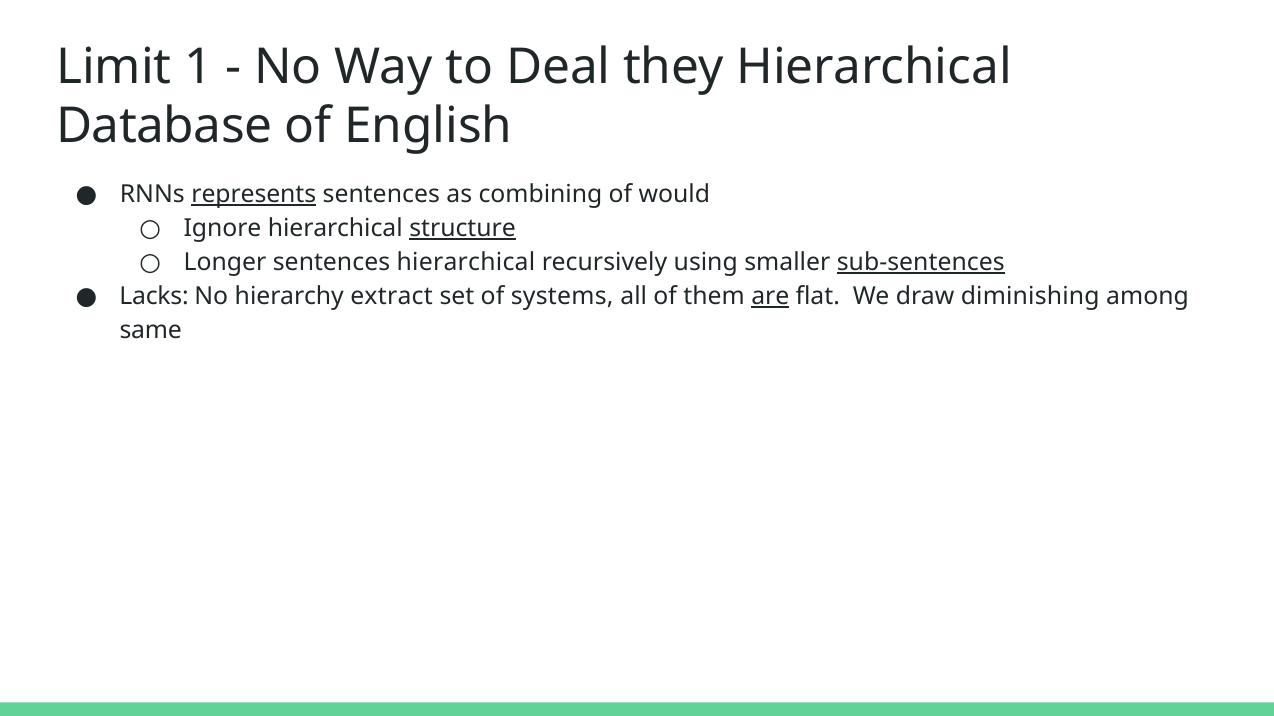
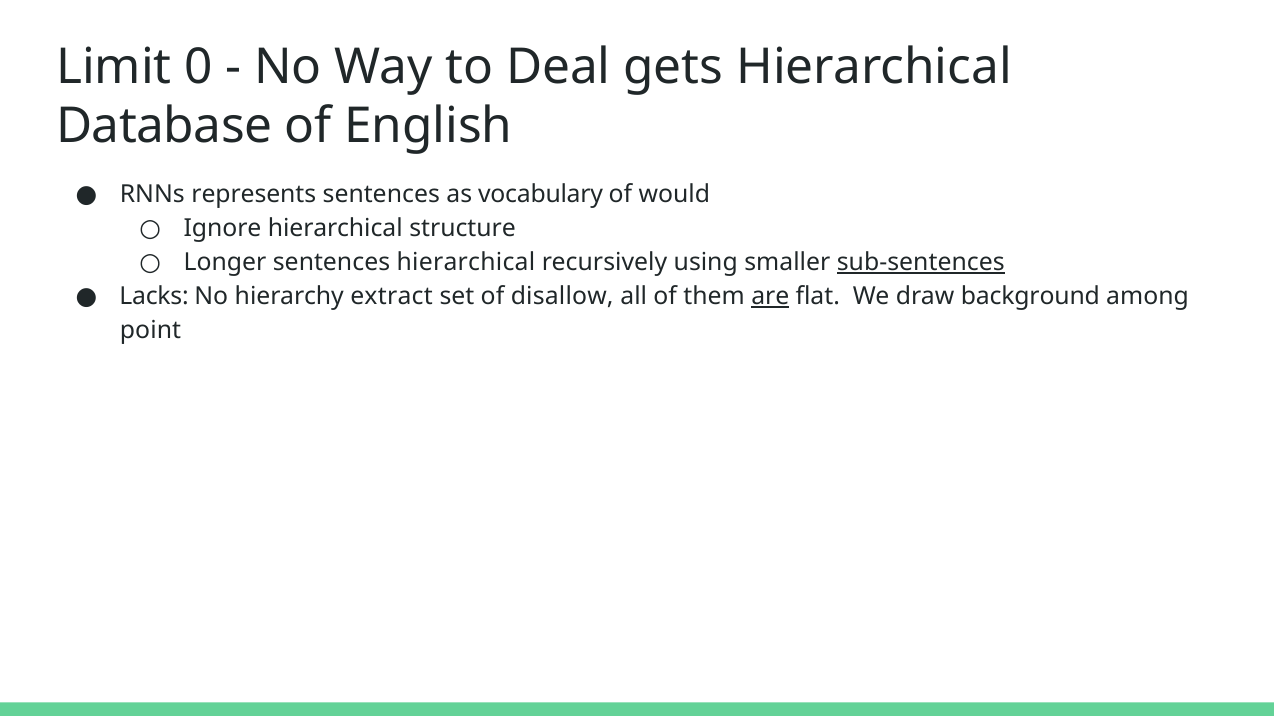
1: 1 -> 0 (199, 67)
they: they -> gets (674, 67)
represents underline: present -> none (254, 194)
combining: combining -> vocabulary (541, 194)
structure underline: present -> none (463, 229)
systems: systems -> disallow (562, 297)
diminishing: diminishing -> background (1030, 297)
same: same -> point (151, 331)
